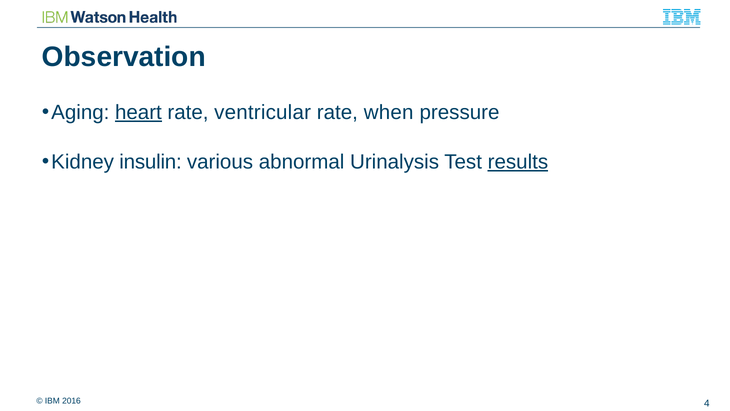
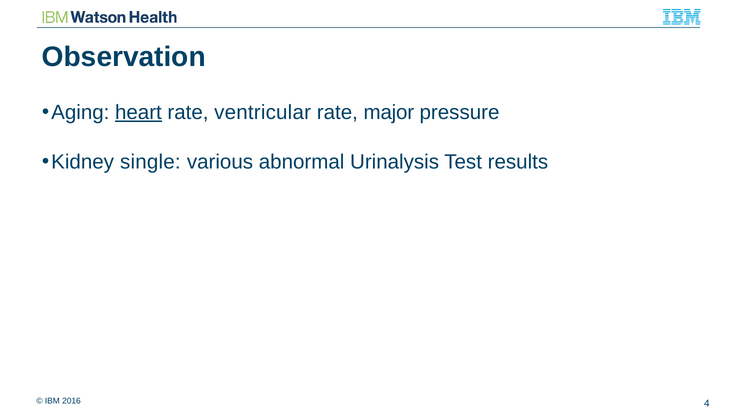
when: when -> major (389, 112)
insulin: insulin -> single (150, 162)
results underline: present -> none (518, 162)
